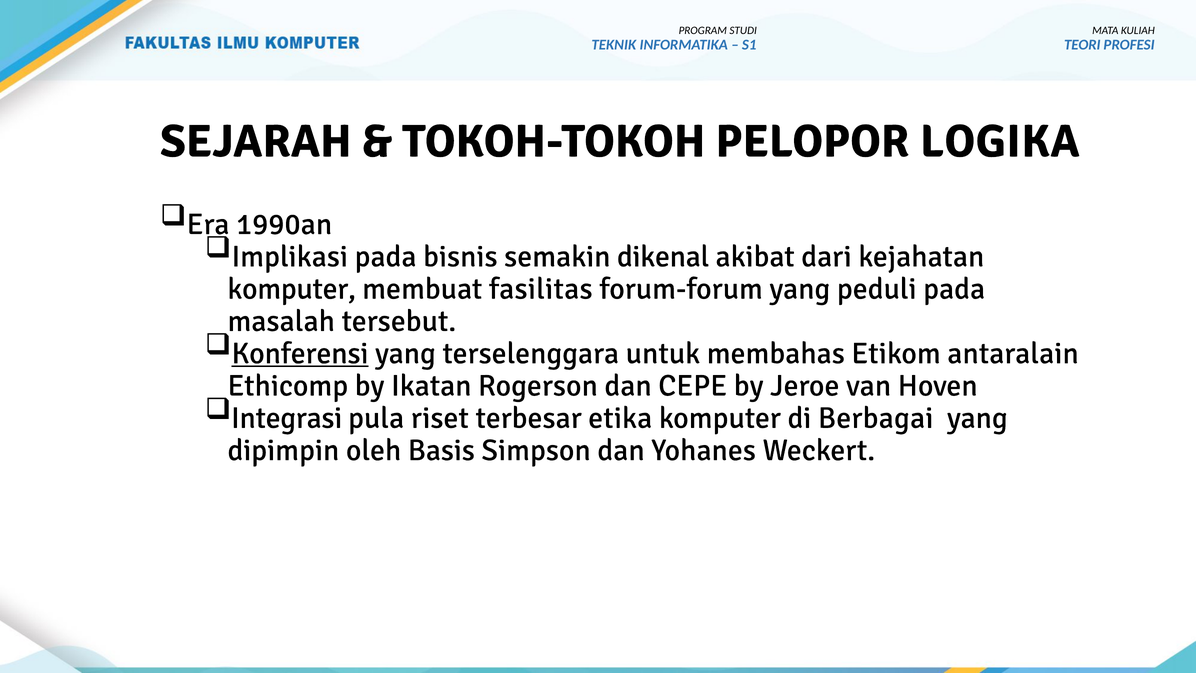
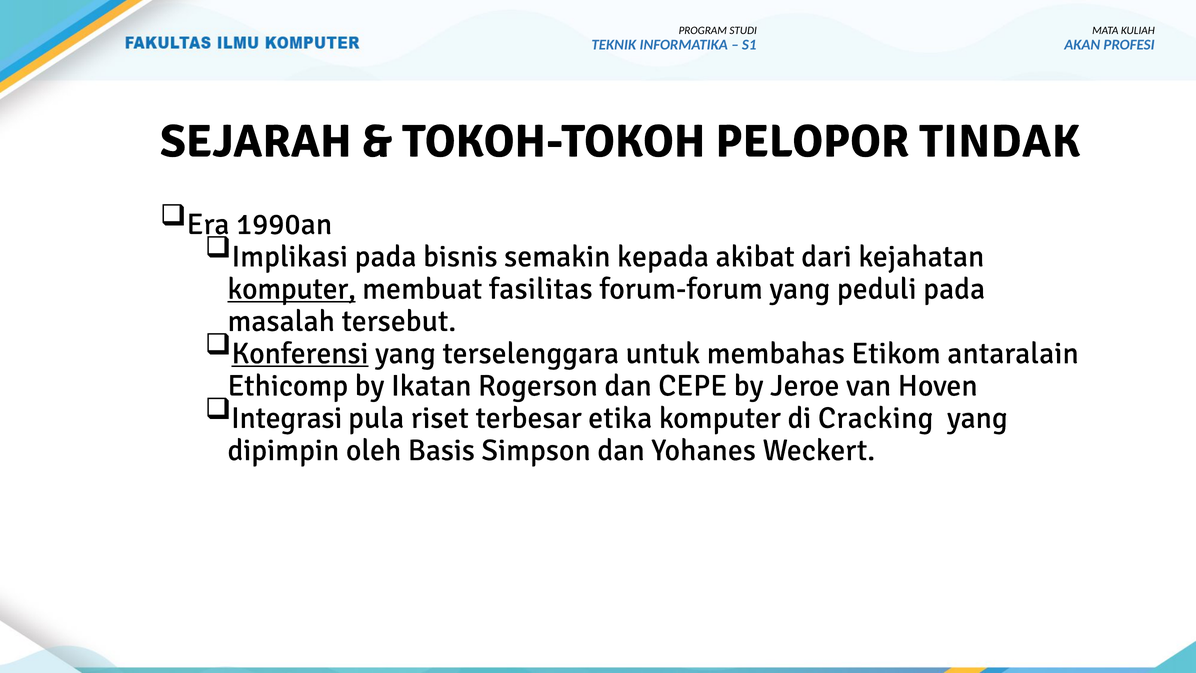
TEORI: TEORI -> AKAN (1082, 45)
LOGIKA: LOGIKA -> TINDAK (1000, 141)
dikenal: dikenal -> kepada (663, 256)
komputer underline: none -> present (292, 289)
Berbagai: Berbagai -> Cracking (876, 418)
